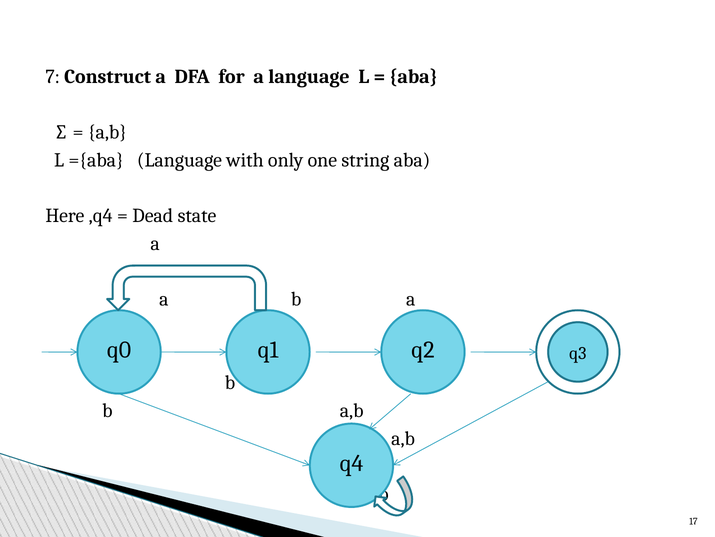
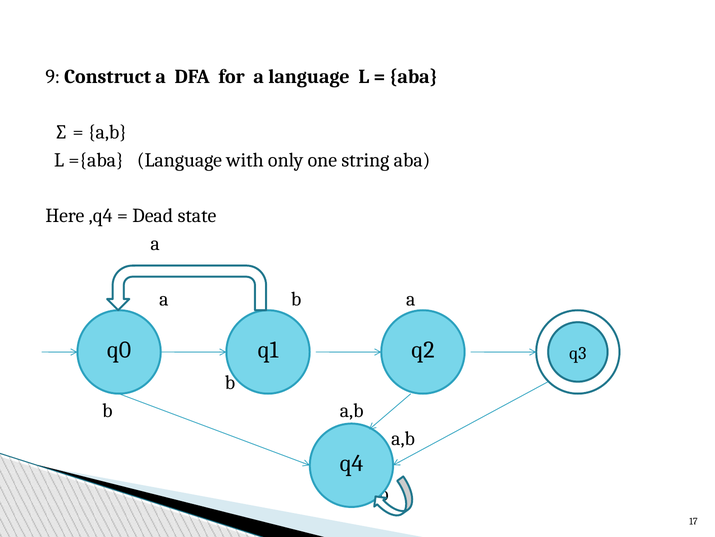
7: 7 -> 9 (53, 76)
